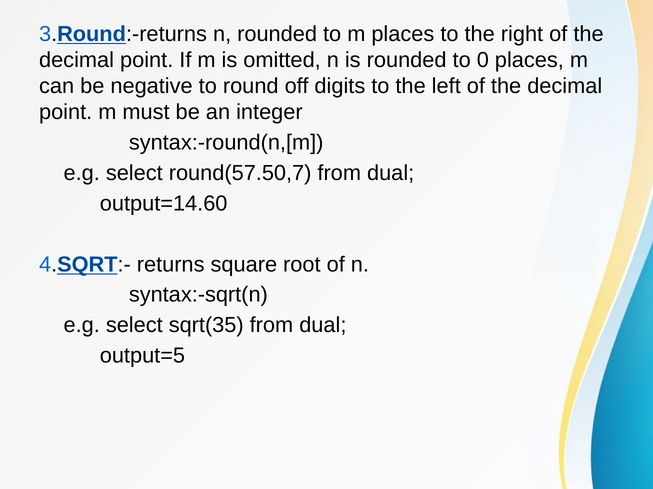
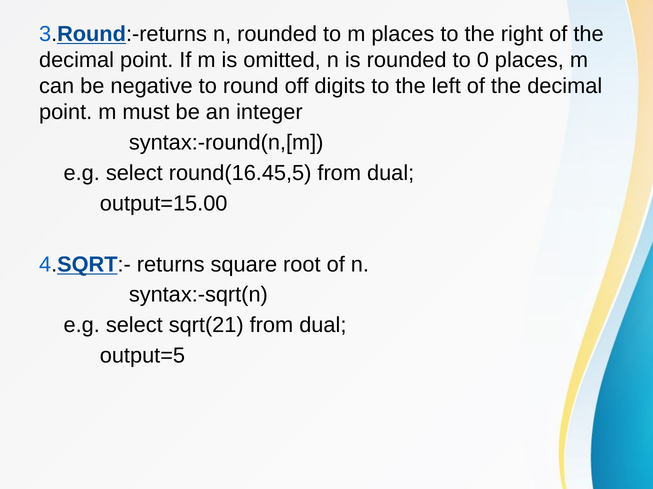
round(57.50,7: round(57.50,7 -> round(16.45,5 (240, 173)
output=14.60: output=14.60 -> output=15.00 (164, 204)
sqrt(35: sqrt(35 -> sqrt(21 (206, 326)
